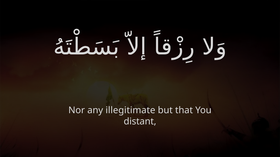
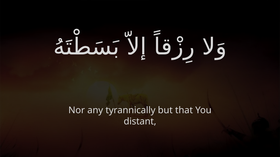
illegitimate: illegitimate -> tyrannically (130, 111)
